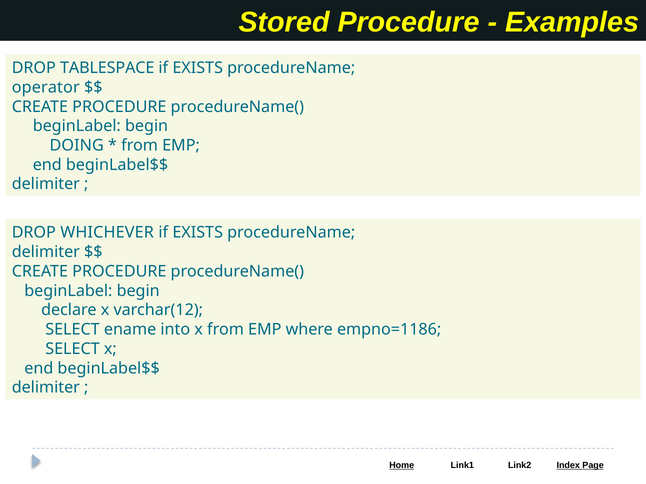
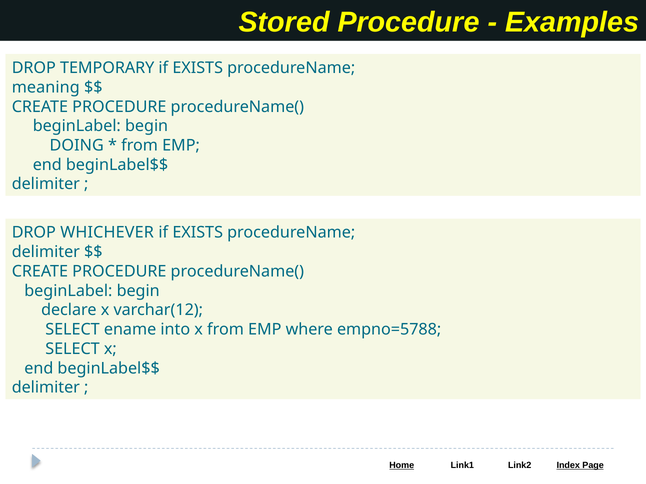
TABLESPACE: TABLESPACE -> TEMPORARY (107, 68)
operator: operator -> meaning (46, 87)
empno=1186: empno=1186 -> empno=5788 (389, 330)
